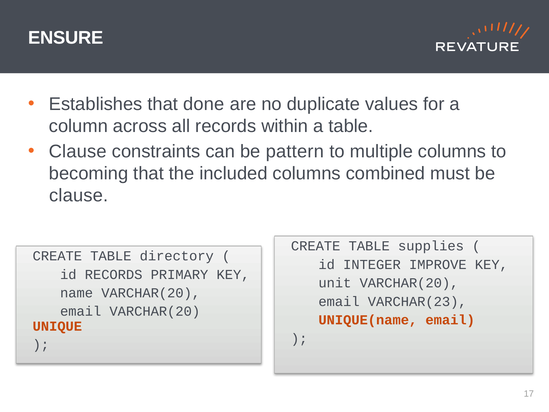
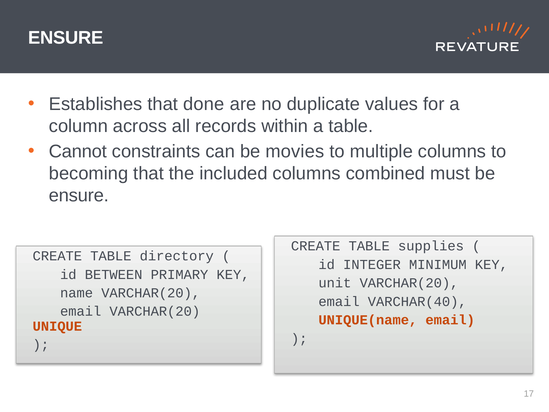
Clause: Clause -> Cannot (78, 152)
pattern: pattern -> movies (295, 152)
clause: clause -> ensure (79, 195)
IMPROVE: IMPROVE -> MINIMUM (438, 264)
id RECORDS: RECORDS -> BETWEEN (114, 274)
VARCHAR(23: VARCHAR(23 -> VARCHAR(40 (417, 301)
